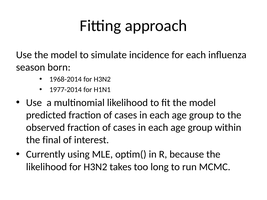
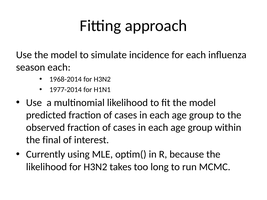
season born: born -> each (59, 67)
